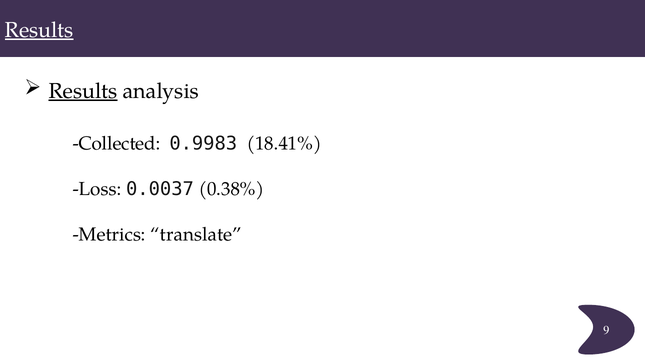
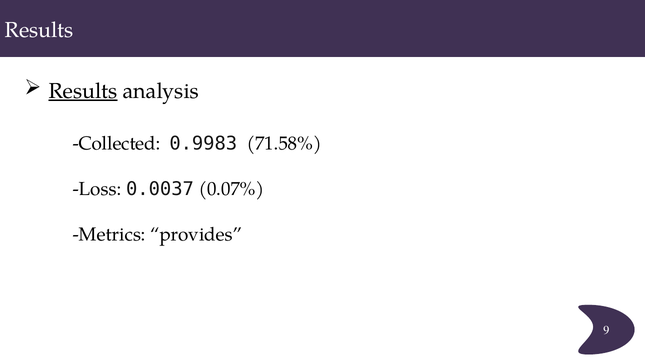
Results underline: present -> none (39, 30)
18.41%: 18.41% -> 71.58% (284, 143)
0.38%: 0.38% -> 0.07% (231, 189)
translate: translate -> provides (196, 234)
